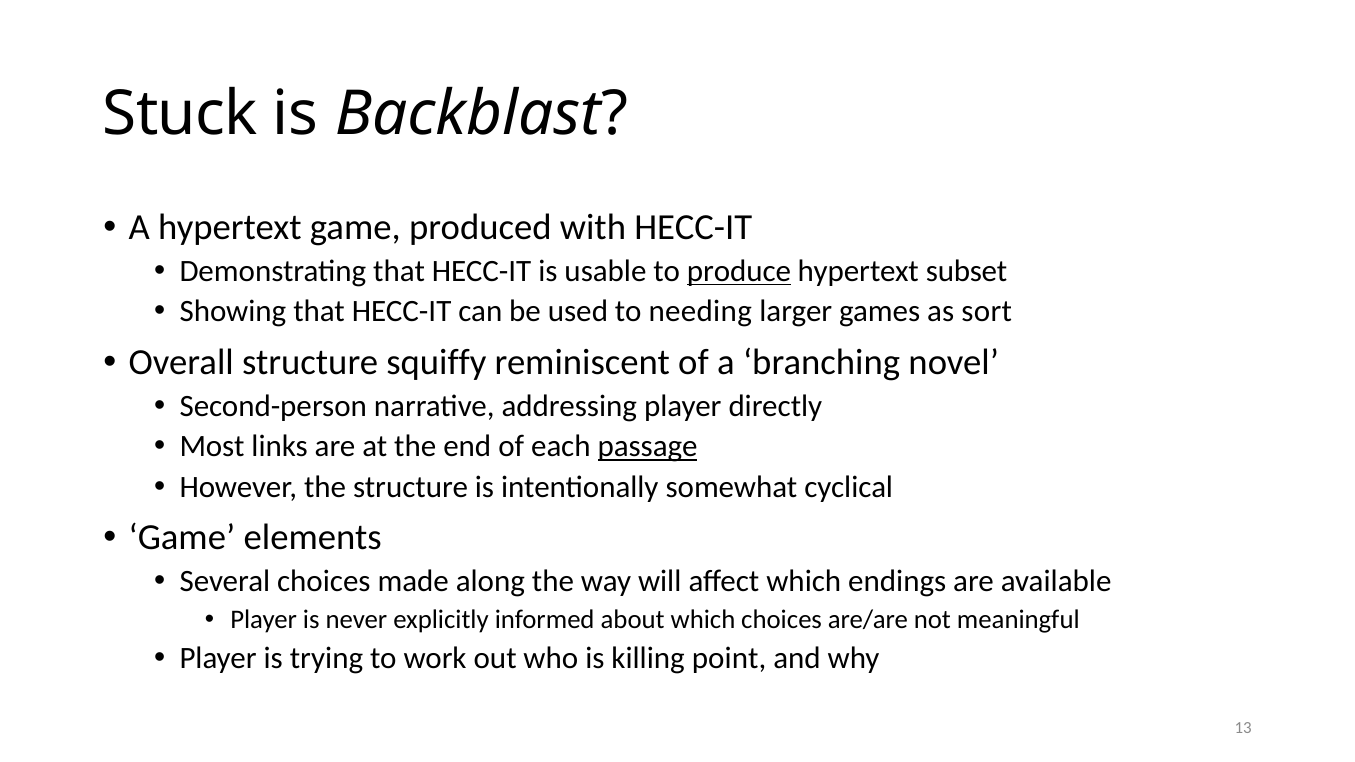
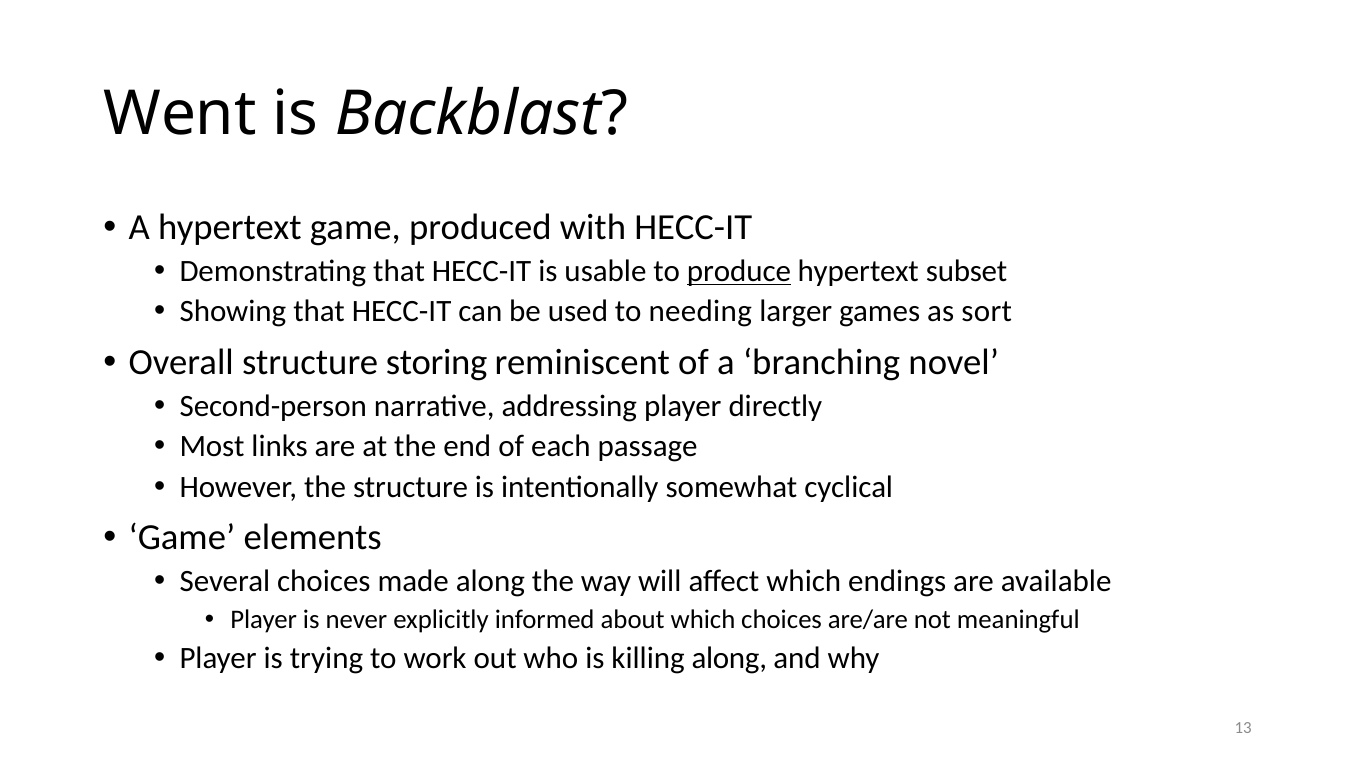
Stuck: Stuck -> Went (180, 114)
squiffy: squiffy -> storing (437, 362)
passage underline: present -> none (648, 447)
killing point: point -> along (729, 658)
